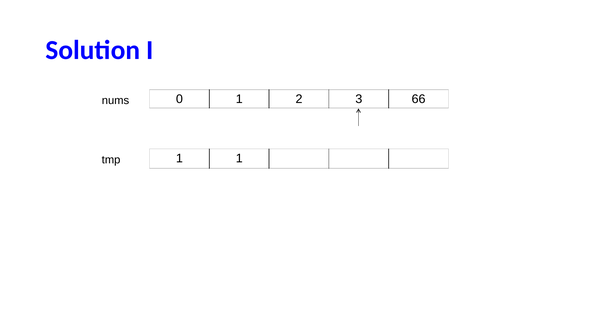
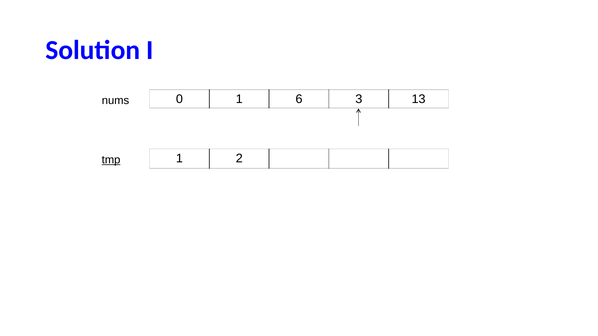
2: 2 -> 6 (299, 99)
66: 66 -> 13 (419, 99)
tmp underline: none -> present (111, 160)
1 1: 1 -> 2 (239, 158)
